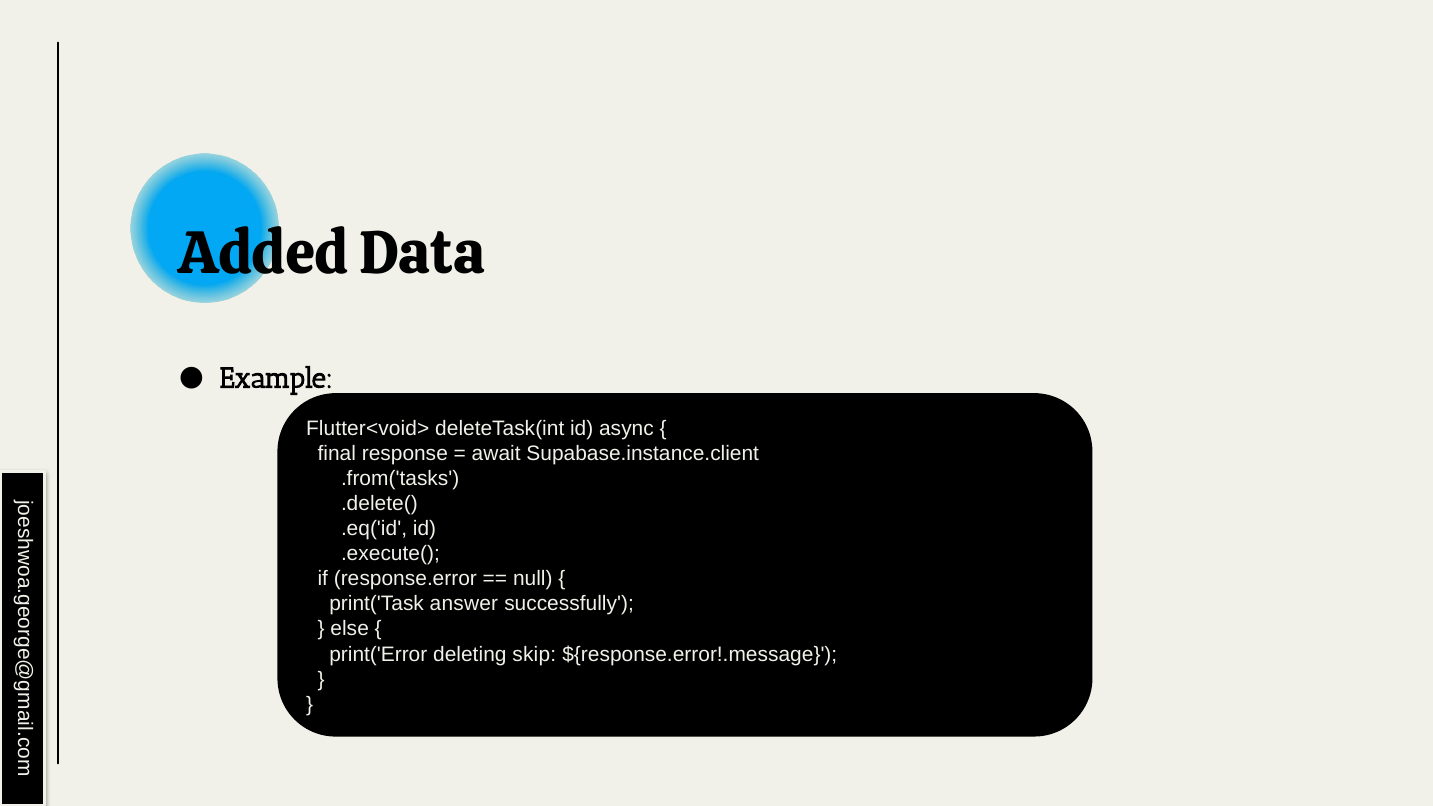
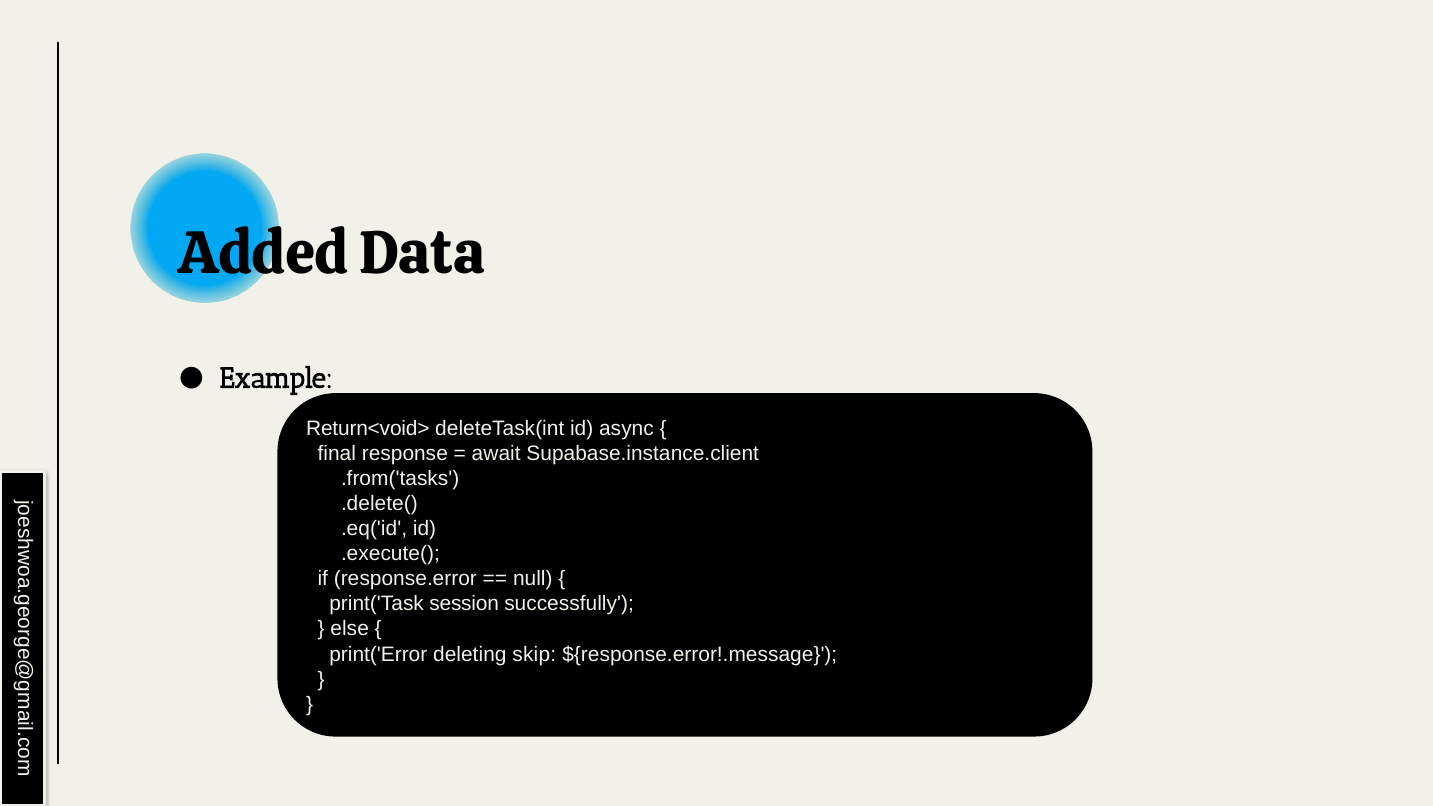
Flutter<void>: Flutter<void> -> Return<void> (368, 428)
answer: answer -> session (464, 604)
